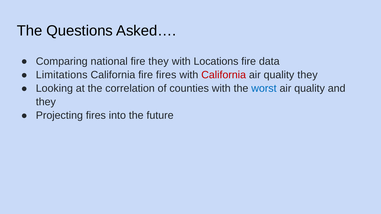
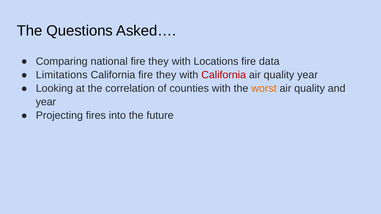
California fire fires: fires -> they (166, 75)
quality they: they -> year (308, 75)
worst colour: blue -> orange (264, 89)
they: they -> year (46, 102)
